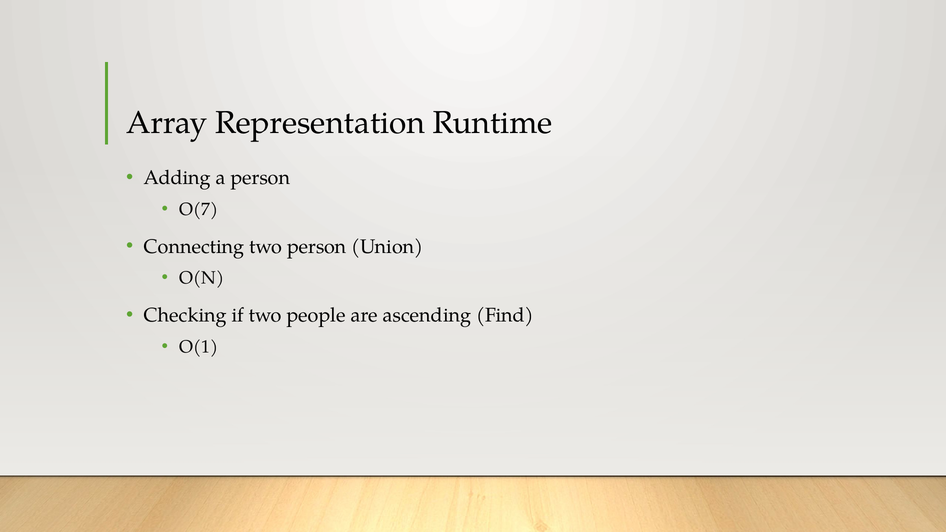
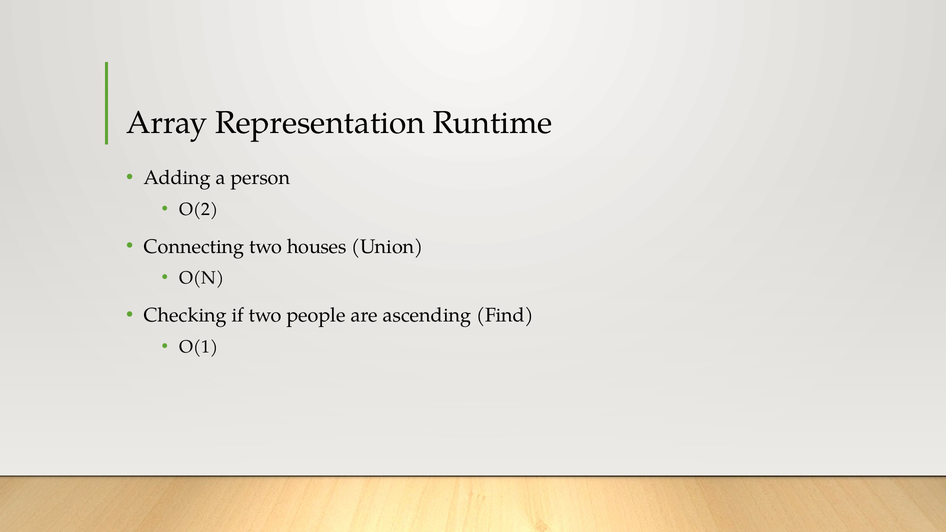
O(7: O(7 -> O(2 (199, 209)
two person: person -> houses (317, 247)
